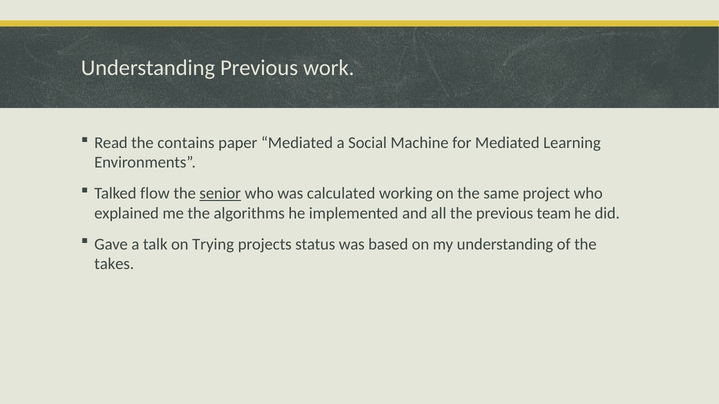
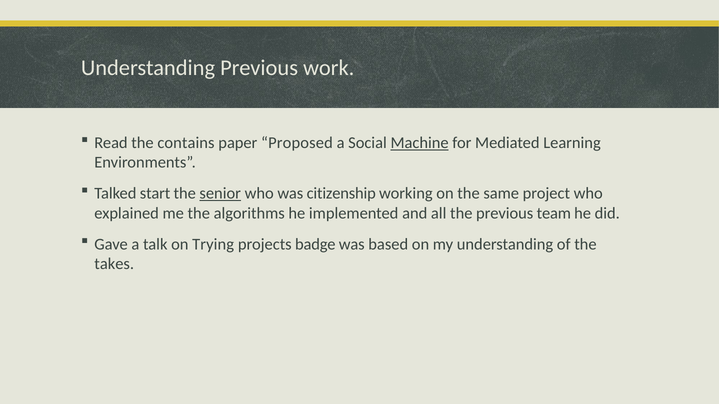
paper Mediated: Mediated -> Proposed (297, 143)
Machine underline: none -> present (420, 143)
flow: flow -> start (155, 194)
calculated: calculated -> citizenship (341, 194)
status: status -> badge (315, 244)
